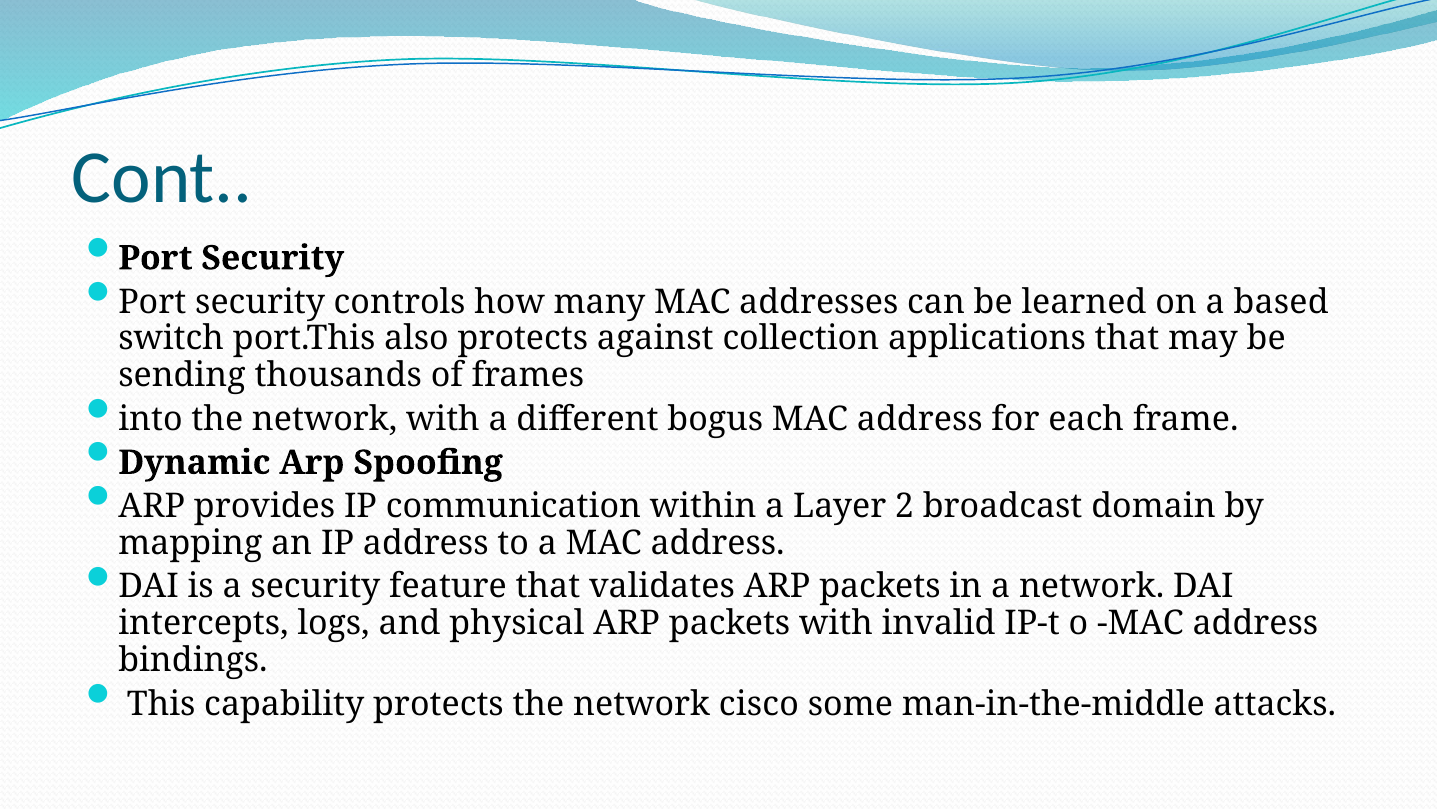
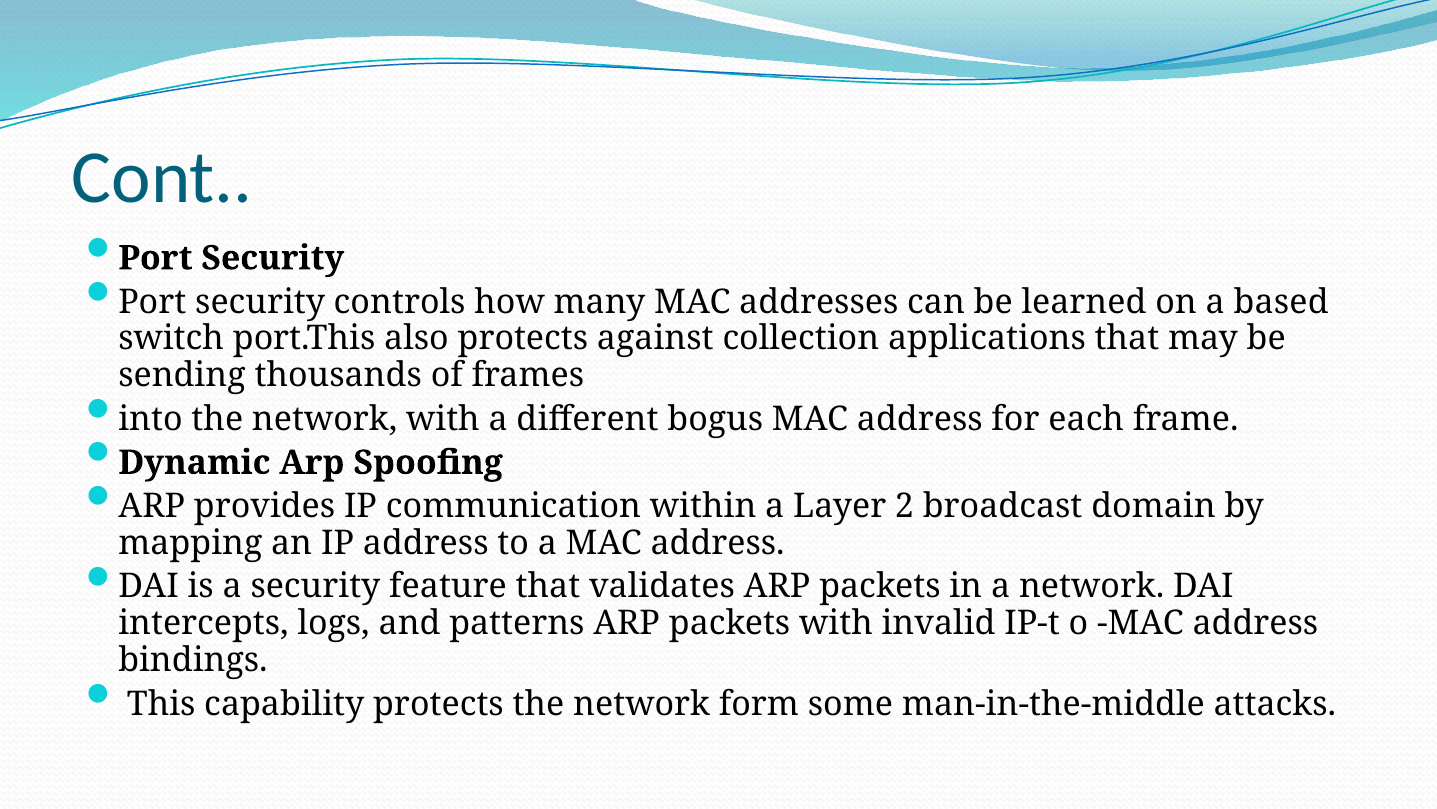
physical: physical -> patterns (517, 623)
cisco: cisco -> form (759, 703)
